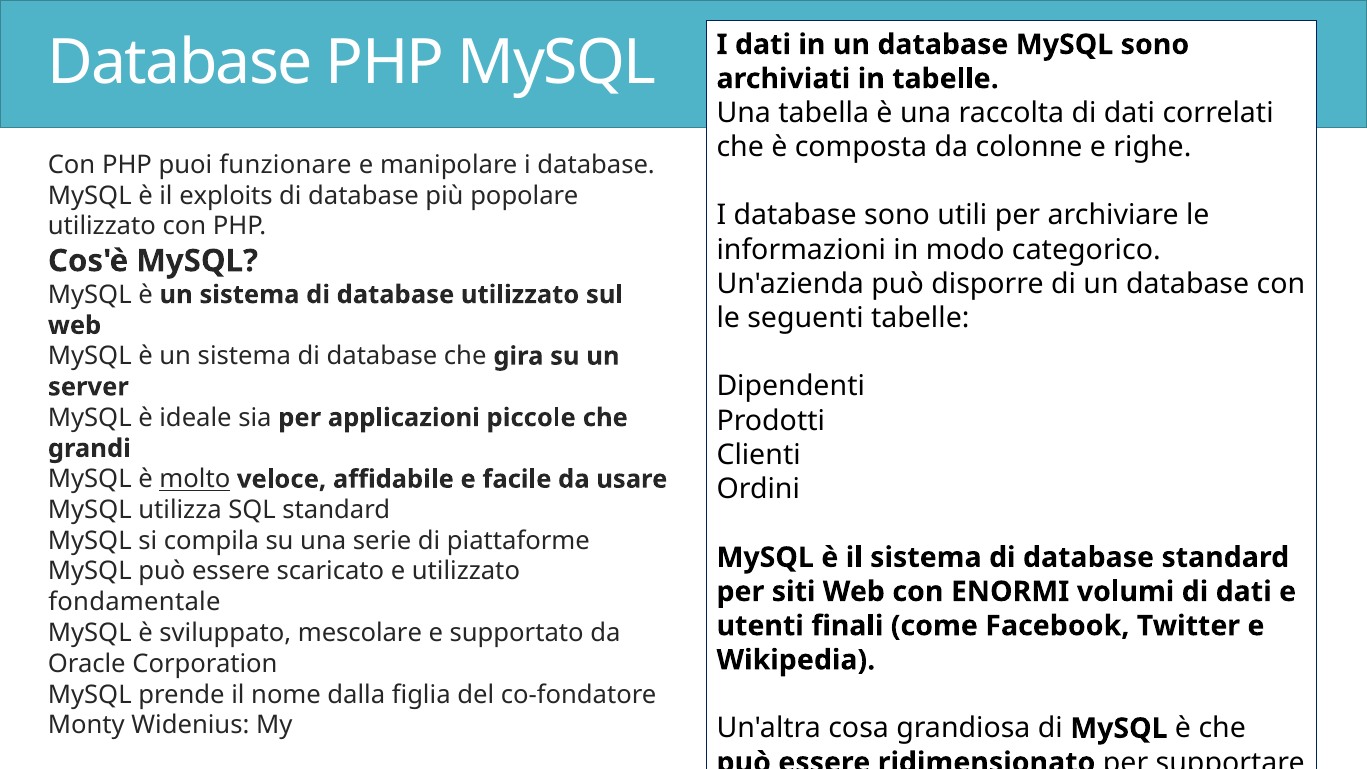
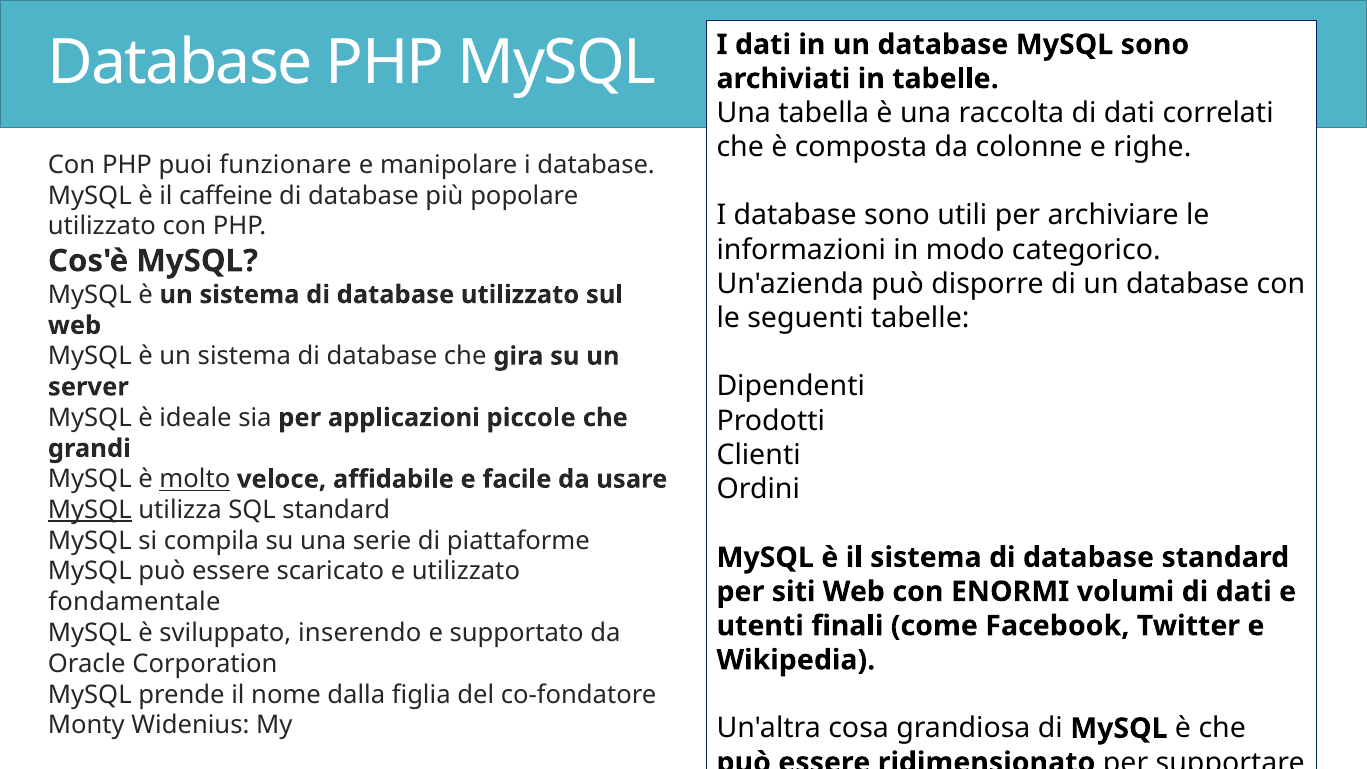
exploits: exploits -> caffeine (226, 196)
MySQL underline: none -> present (90, 510)
mescolare: mescolare -> inserendo (360, 633)
